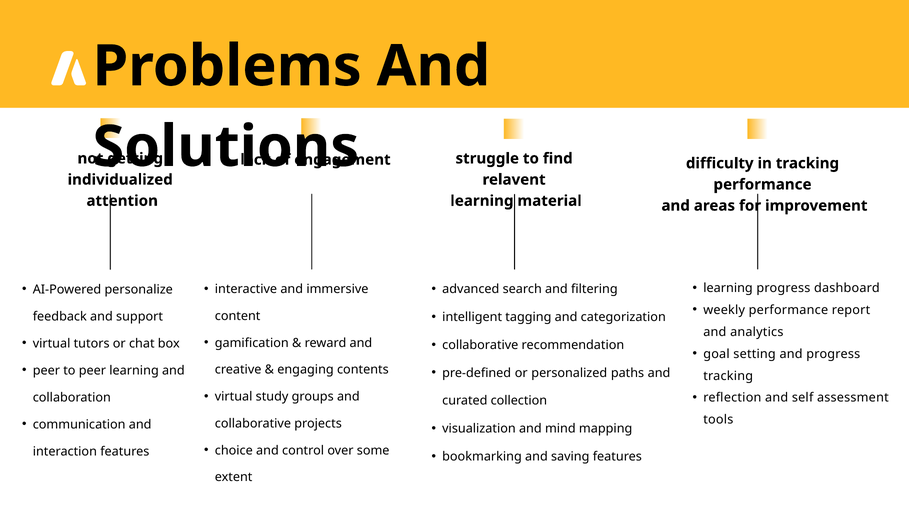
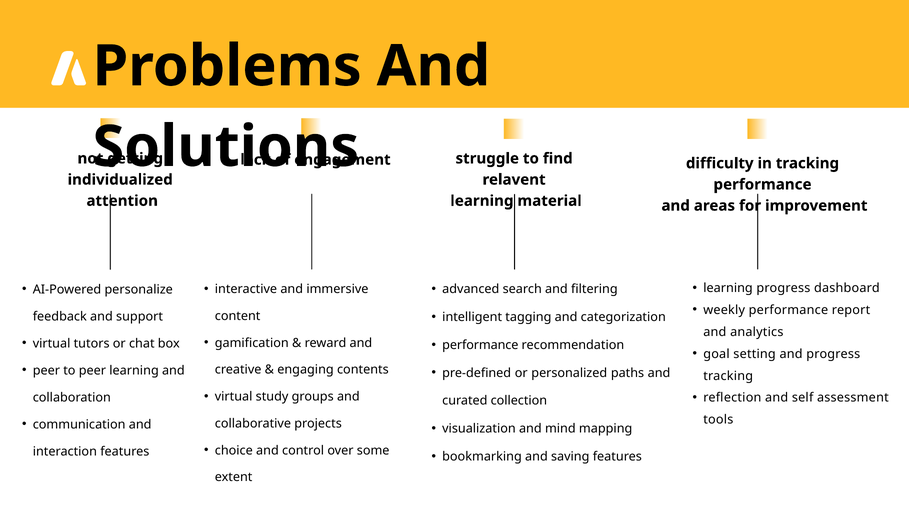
collaborative: collaborative -> performance (480, 345)
